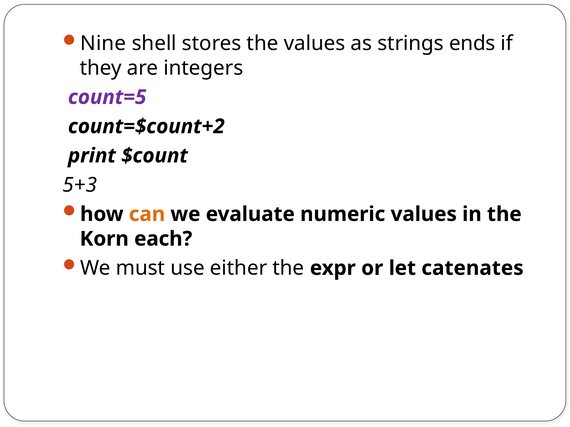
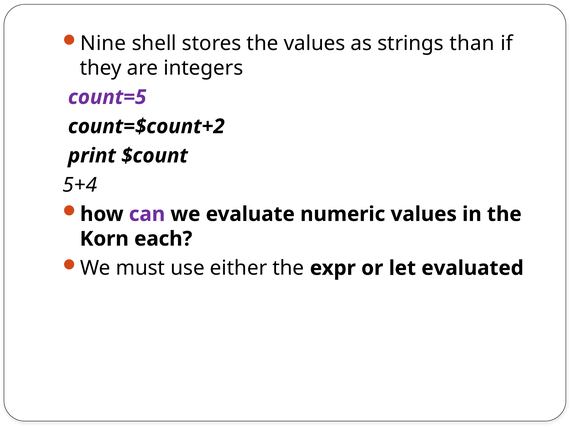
ends: ends -> than (472, 43)
5+3: 5+3 -> 5+4 (80, 185)
can colour: orange -> purple (147, 214)
catenates: catenates -> evaluated (473, 268)
